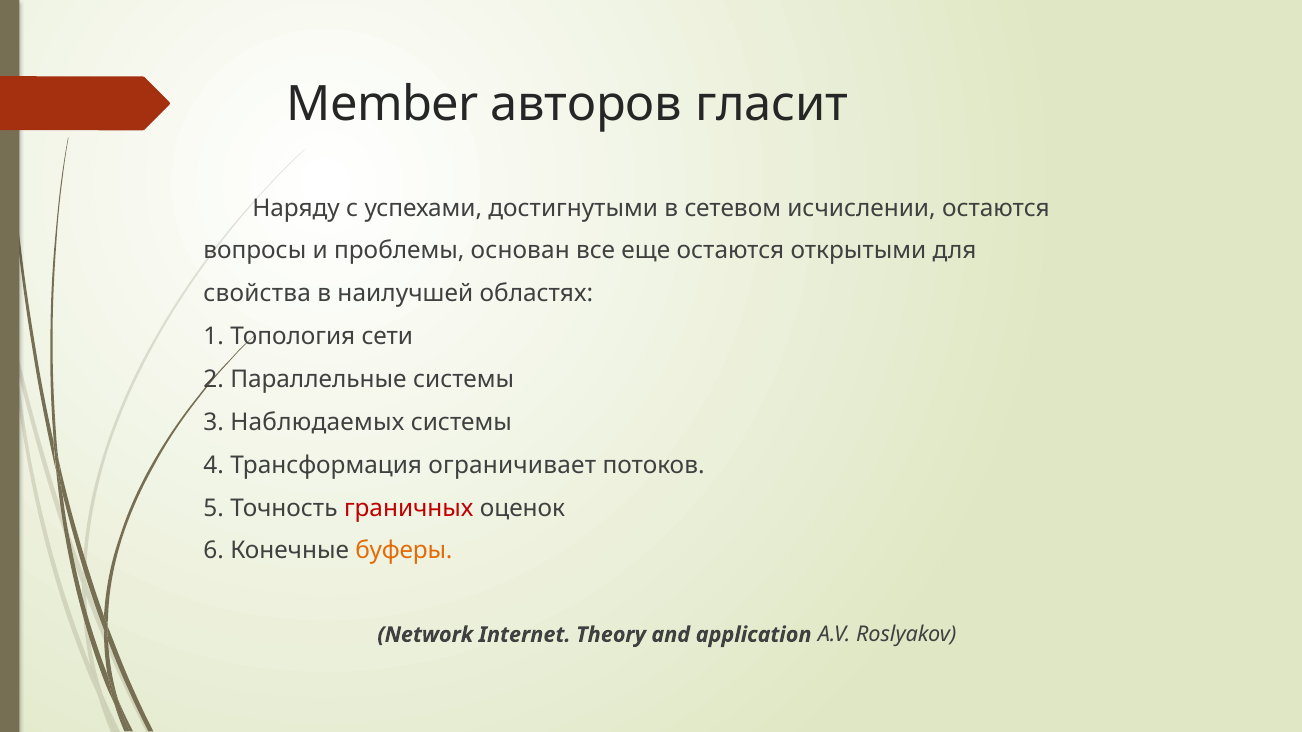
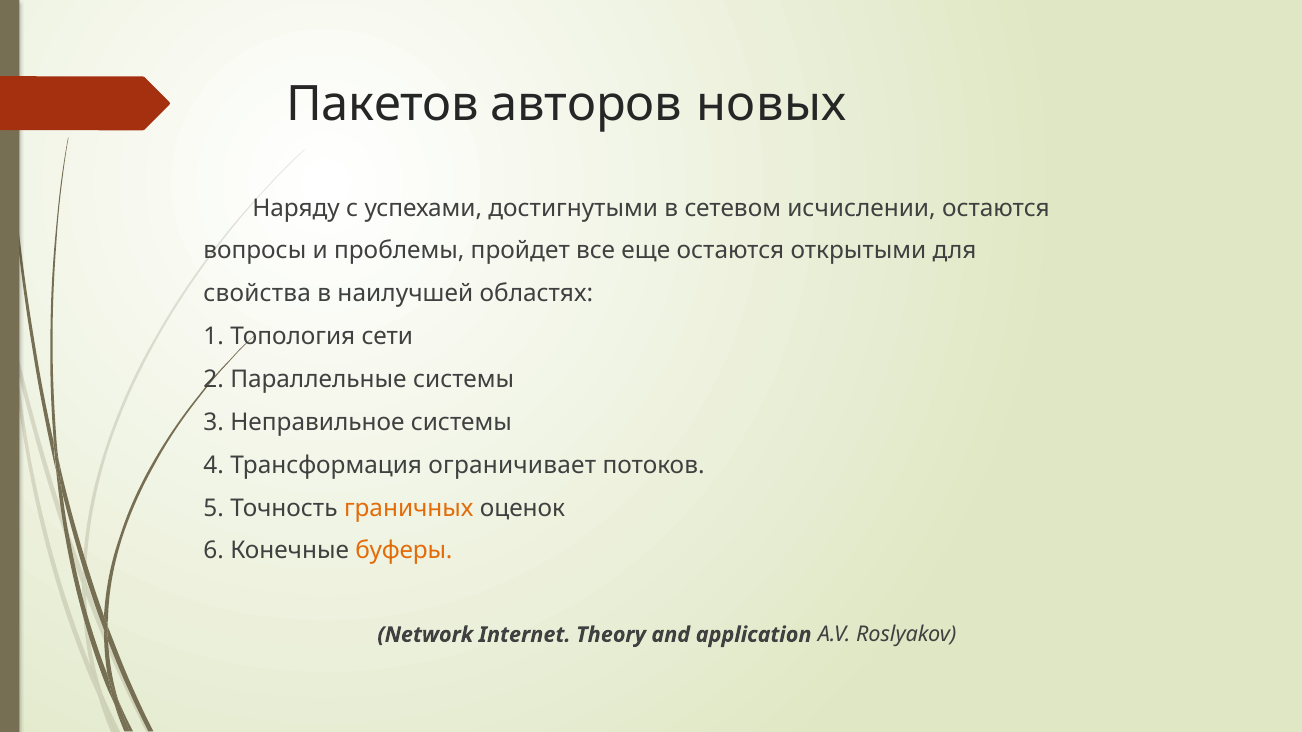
Member: Member -> Пакетов (383, 104)
гласит: гласит -> новых (771, 104)
основан: основан -> пройдет (520, 251)
Наблюдаемых: Наблюдаемых -> Неправильное (317, 422)
граничных colour: red -> orange (409, 508)
